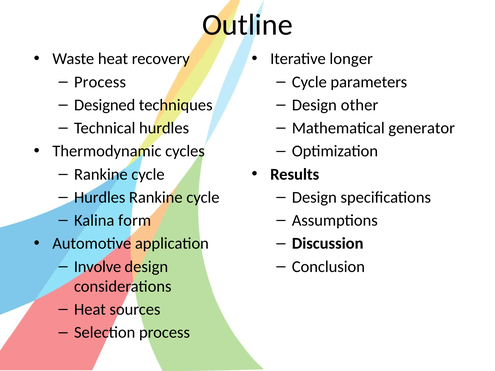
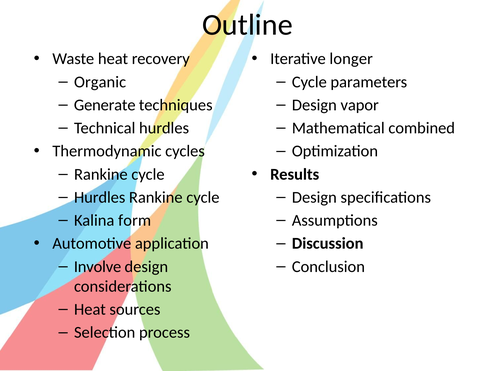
Process: Process -> Organic (100, 82)
Designed: Designed -> Generate (105, 105)
other: other -> vapor (360, 105)
generator: generator -> combined (422, 128)
